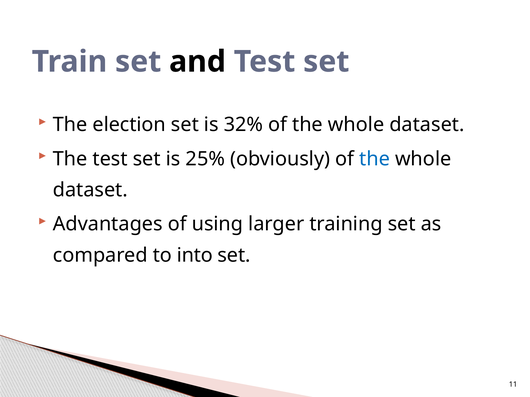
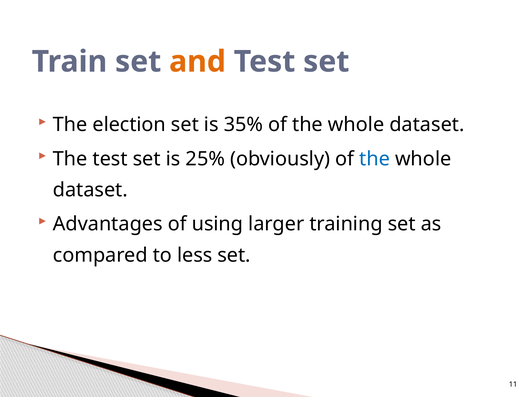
and colour: black -> orange (197, 62)
32%: 32% -> 35% (243, 125)
into: into -> less (195, 256)
